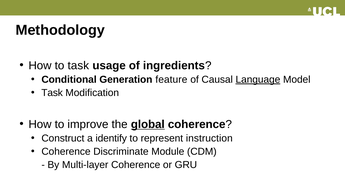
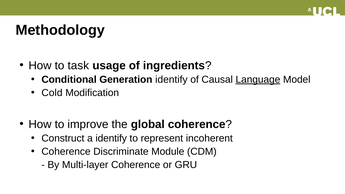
Generation feature: feature -> identify (171, 80)
Task: Task -> Cold (52, 93)
global underline: present -> none (148, 124)
instruction: instruction -> incoherent (209, 138)
